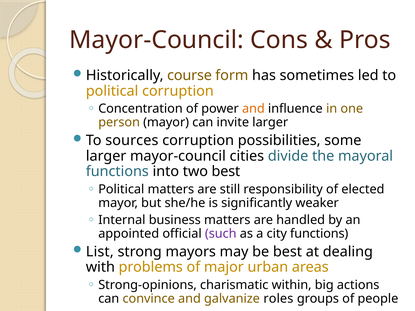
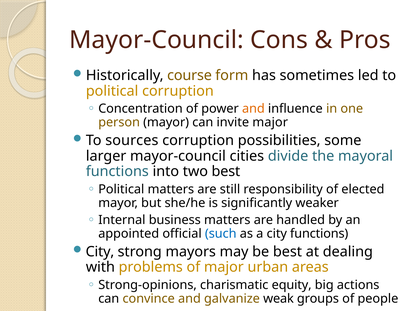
invite larger: larger -> major (270, 122)
such colour: purple -> blue (221, 234)
List: List -> City (100, 252)
within: within -> equity (292, 285)
roles: roles -> weak (279, 299)
